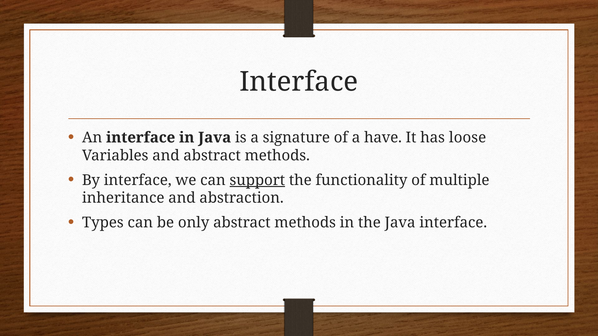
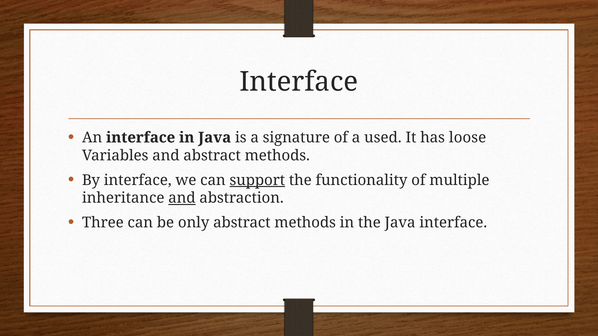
have: have -> used (383, 138)
and underline: none -> present (182, 198)
Types: Types -> Three (103, 223)
